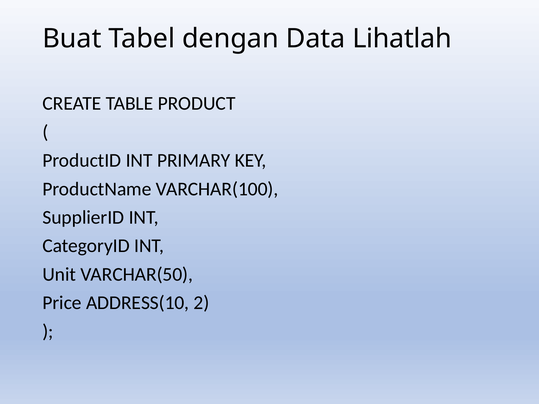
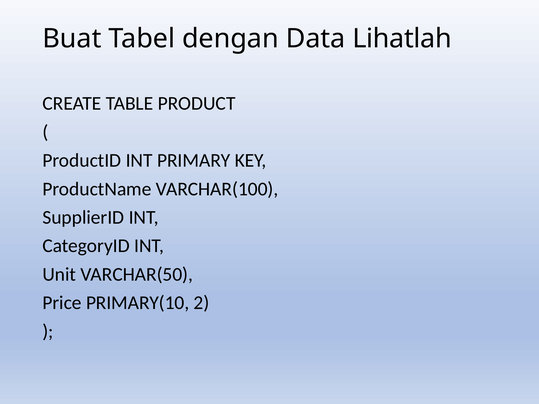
ADDRESS(10: ADDRESS(10 -> PRIMARY(10 (138, 303)
